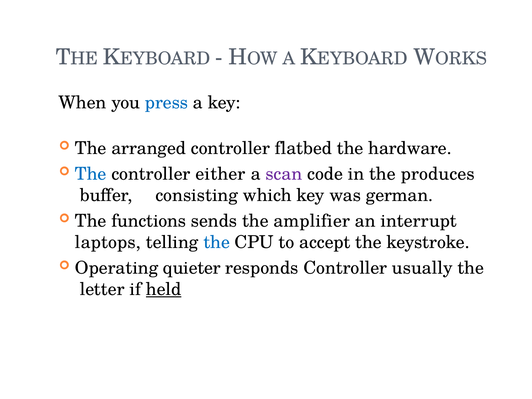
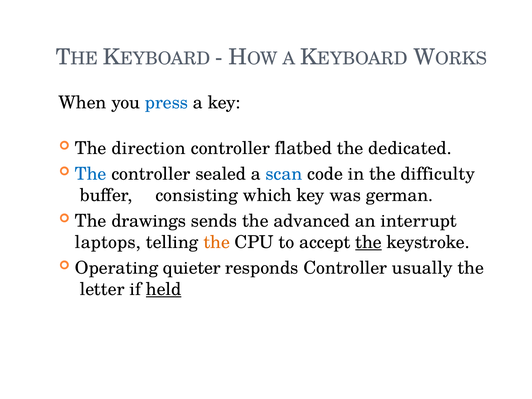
arranged: arranged -> direction (149, 148)
hardware: hardware -> dedicated (410, 148)
either: either -> sealed (221, 174)
scan colour: purple -> blue (284, 174)
produces: produces -> difficulty (438, 174)
functions: functions -> drawings (149, 221)
amplifier: amplifier -> advanced (312, 221)
the colour: blue -> orange (217, 242)
the underline: none -> present (368, 242)
